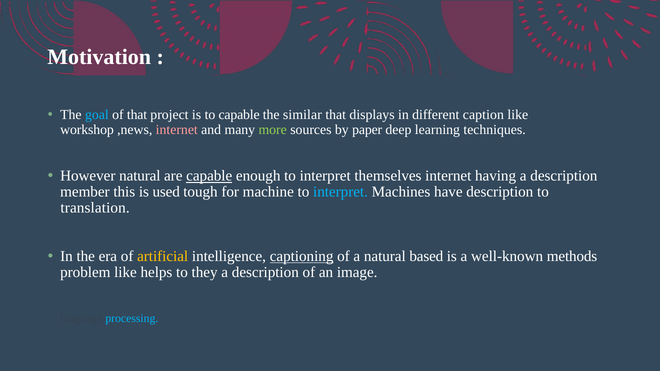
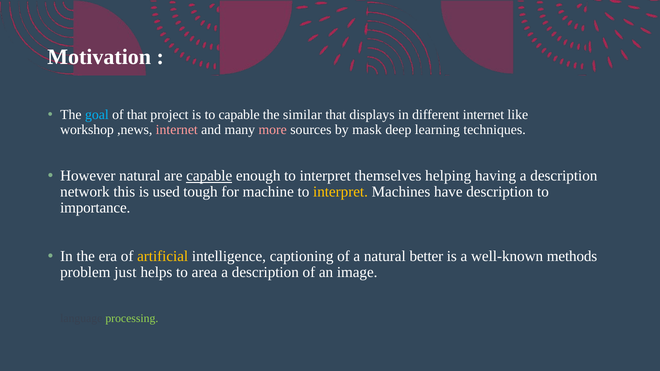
different caption: caption -> internet (483, 115)
more colour: light green -> pink (273, 130)
paper: paper -> mask (367, 130)
themselves internet: internet -> helping (448, 176)
member: member -> network (85, 192)
interpret colour: light blue -> yellow (341, 192)
translation: translation -> importance (95, 208)
captioning underline: present -> none (302, 256)
based: based -> better (426, 256)
problem like: like -> just (125, 272)
they: they -> area (204, 272)
processing colour: light blue -> light green (132, 319)
